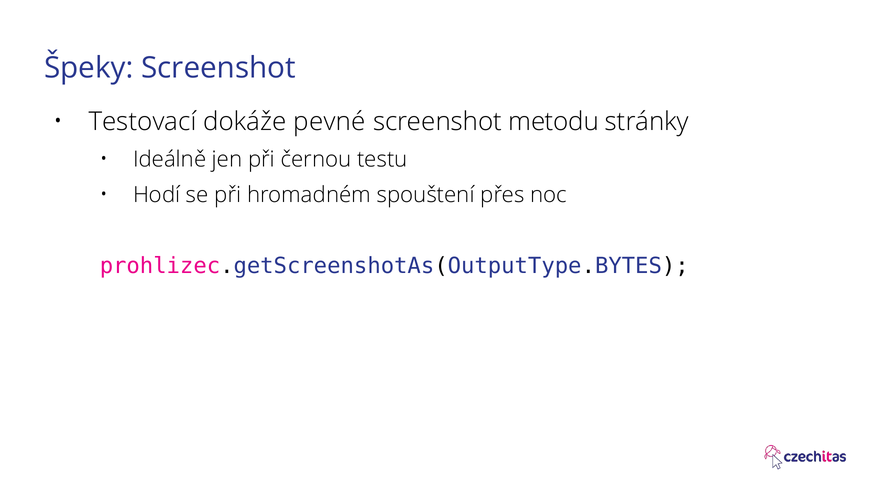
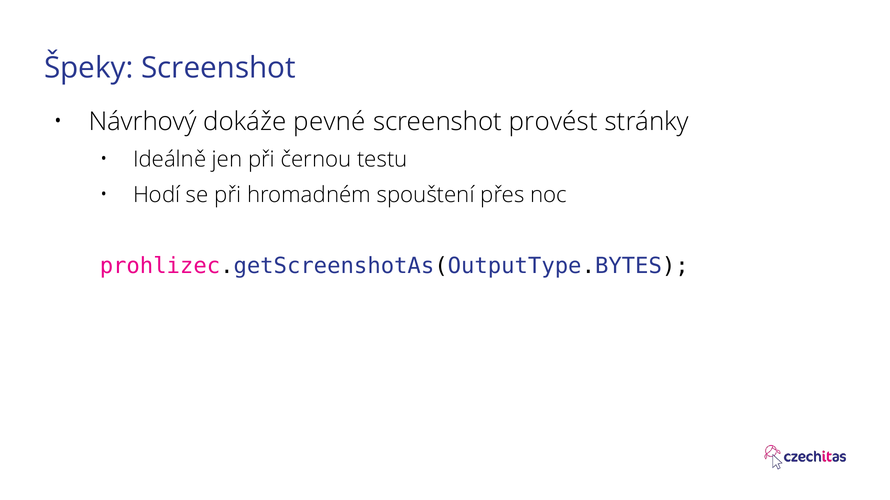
Testovací: Testovací -> Návrhový (143, 122)
metodu: metodu -> provést (553, 122)
